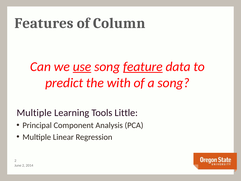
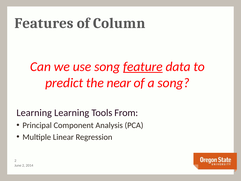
use underline: present -> none (82, 67)
with: with -> near (119, 83)
Multiple: Multiple -> Learning (34, 113)
Little: Little -> From (126, 113)
